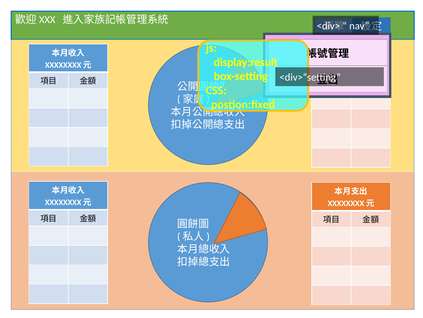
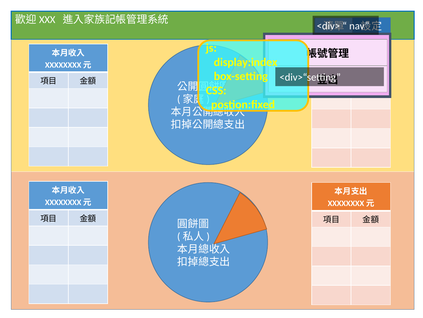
display:result: display:result -> display:index (246, 62)
